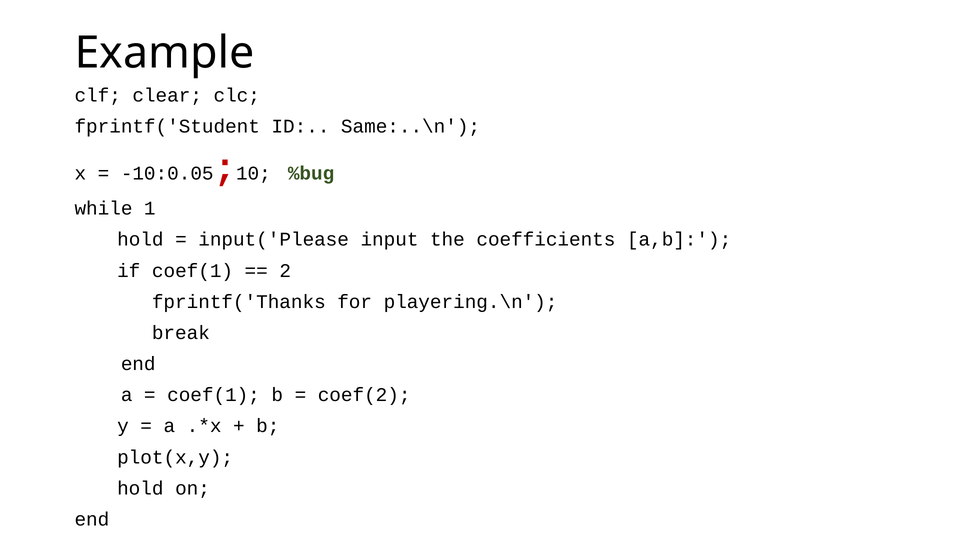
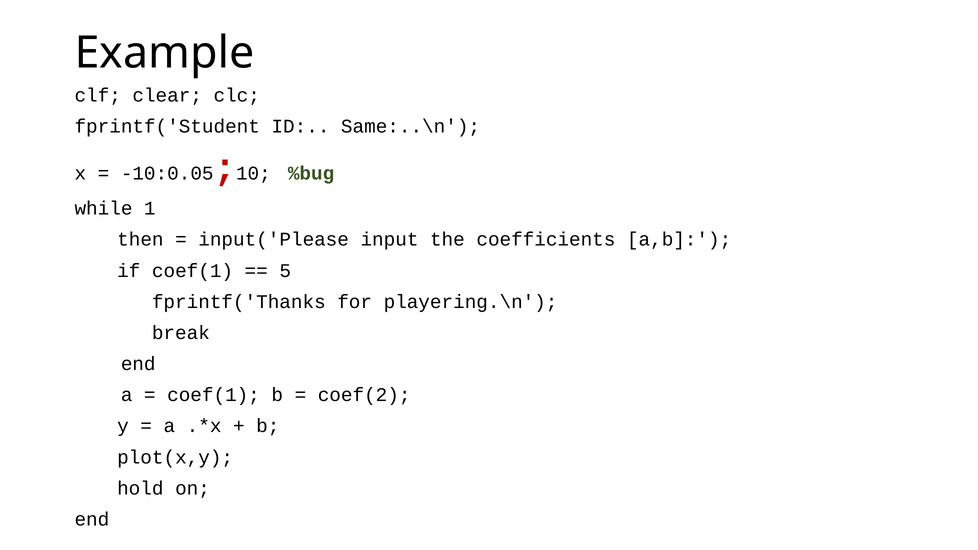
hold: hold -> then (140, 240)
2: 2 -> 5 (285, 271)
